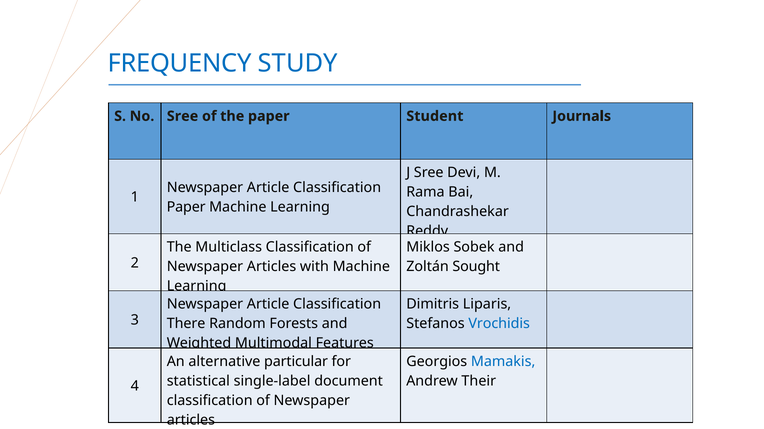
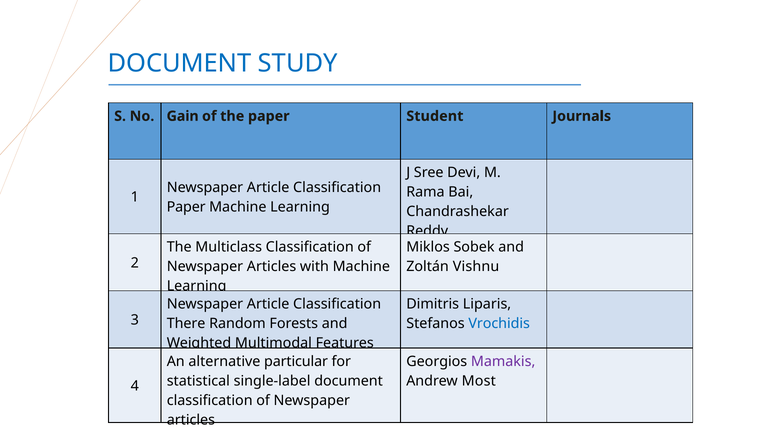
FREQUENCY: FREQUENCY -> DOCUMENT (180, 64)
No Sree: Sree -> Gain (183, 116)
Sought: Sought -> Vishnu (476, 267)
Mamakis colour: blue -> purple (503, 362)
Their: Their -> Most (479, 382)
